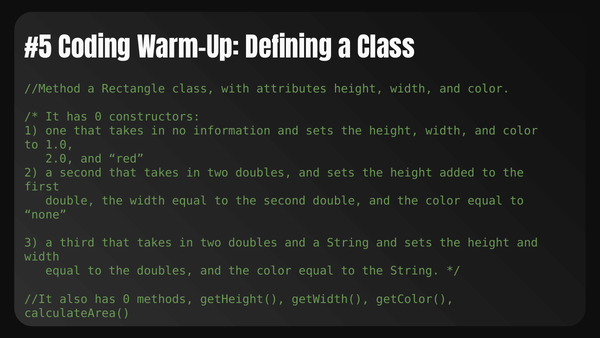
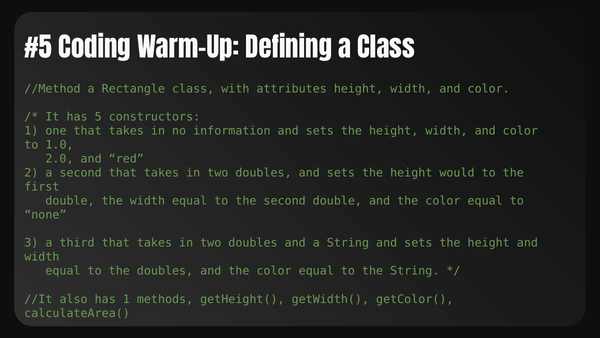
It has 0: 0 -> 5 (98, 117)
added: added -> would (457, 173)
also has 0: 0 -> 1 (126, 299)
